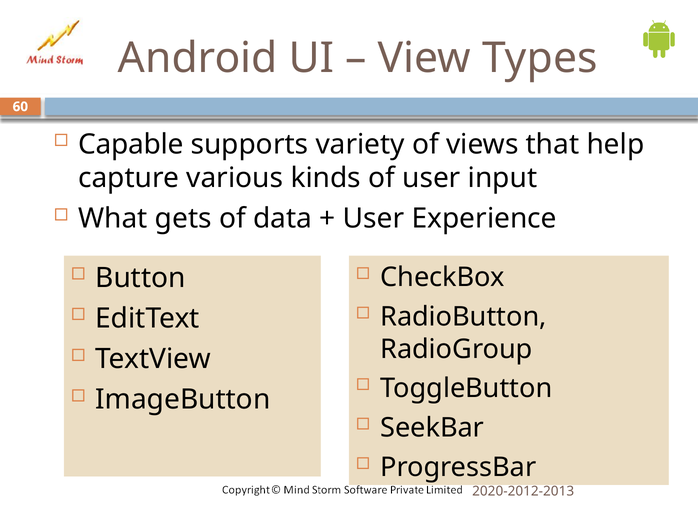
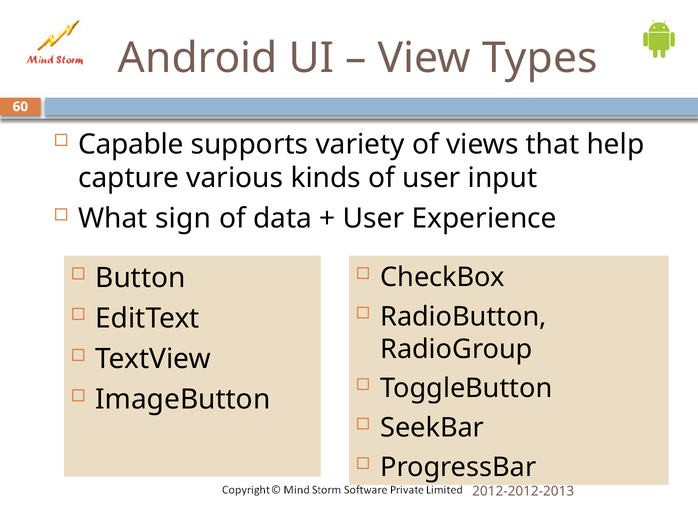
gets: gets -> sign (183, 219)
2020-2012-2013: 2020-2012-2013 -> 2012-2012-2013 (523, 492)
